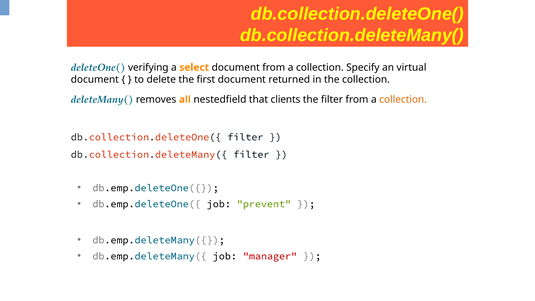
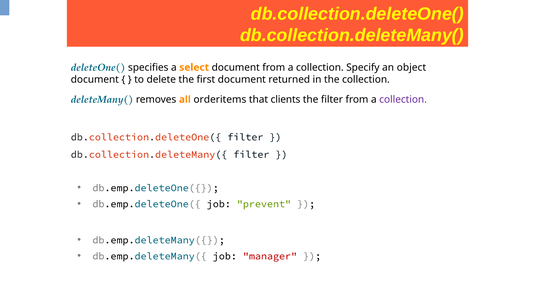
verifying: verifying -> specifies (148, 67)
virtual: virtual -> object (411, 67)
nestedfield: nestedfield -> orderitems (220, 99)
collection colour: orange -> purple (403, 99)
